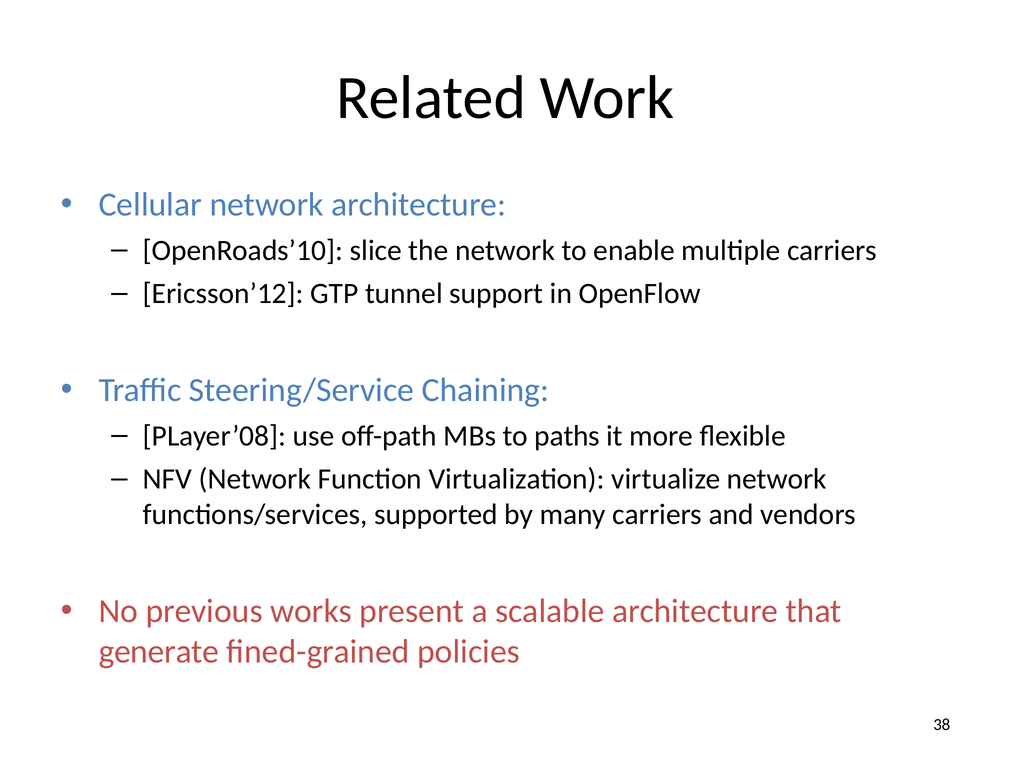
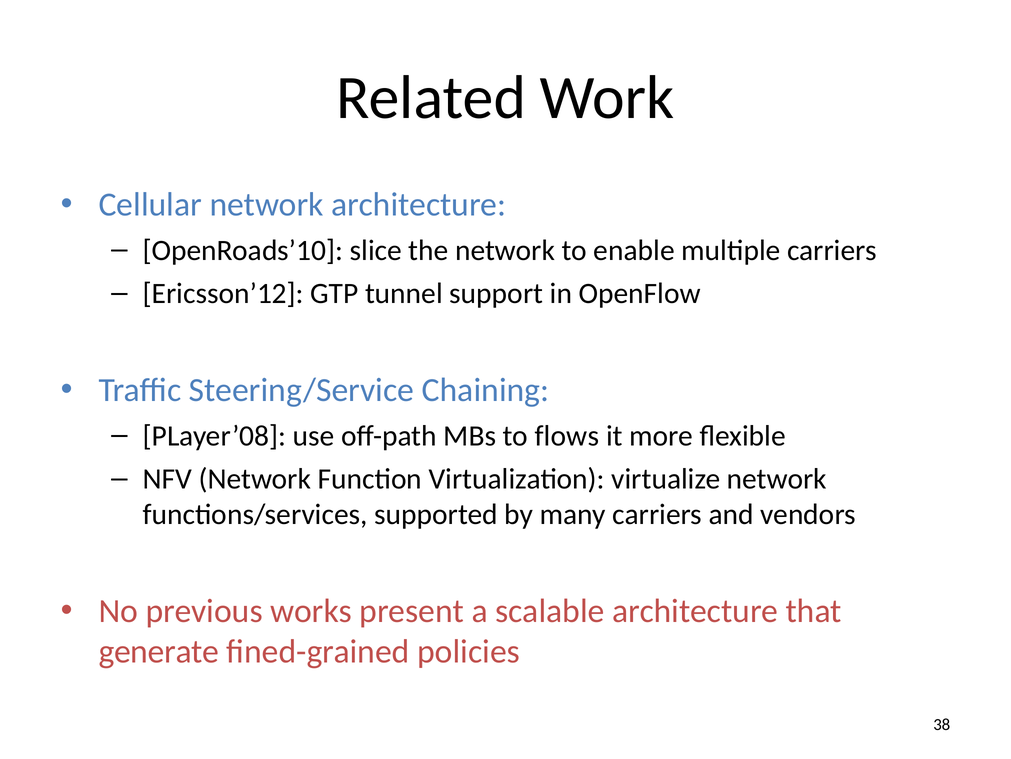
paths: paths -> flows (567, 435)
